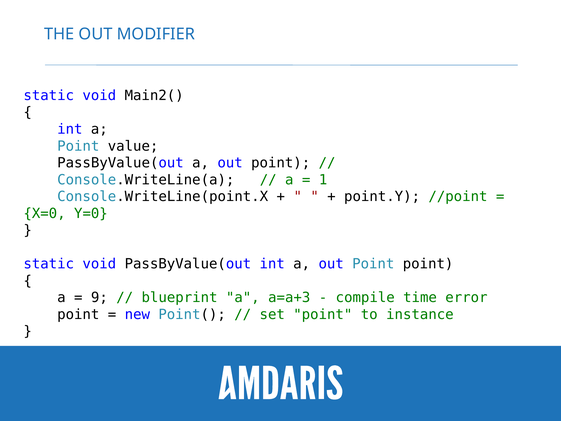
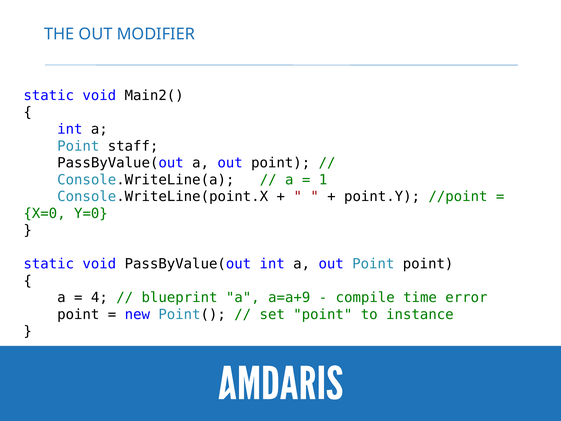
value: value -> staff (133, 146)
9: 9 -> 4 (99, 297)
a=a+3: a=a+3 -> a=a+9 (289, 297)
